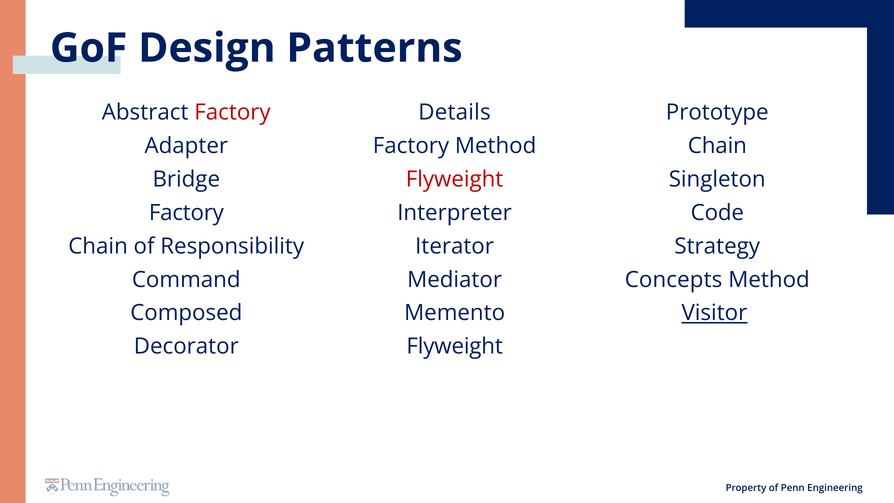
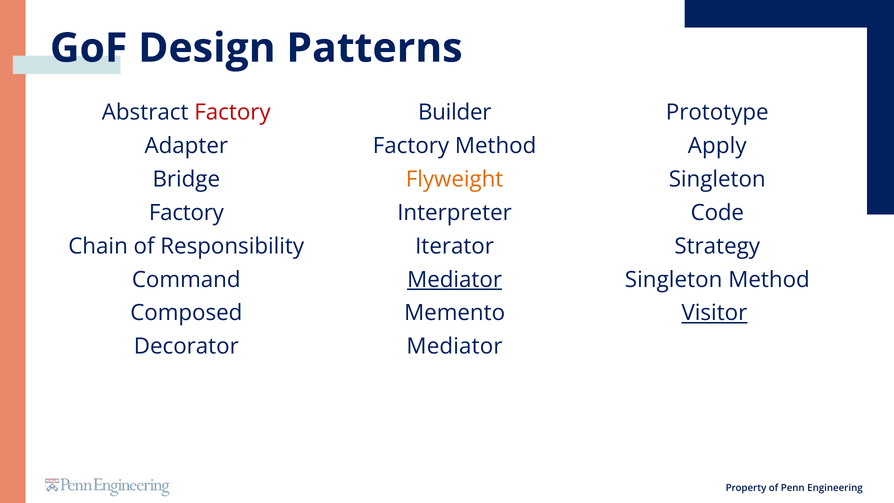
Details: Details -> Builder (455, 112)
Chain: Chain -> Apply (717, 146)
Flyweight colour: red -> orange (455, 179)
Mediator underline: none -> present (455, 280)
Concepts: Concepts -> Singleton (674, 280)
Flyweight: Flyweight -> Mediator (455, 346)
